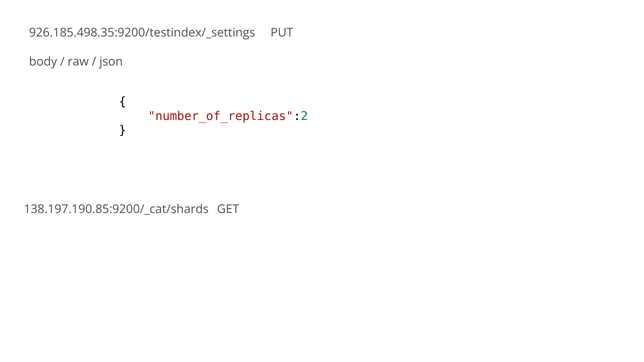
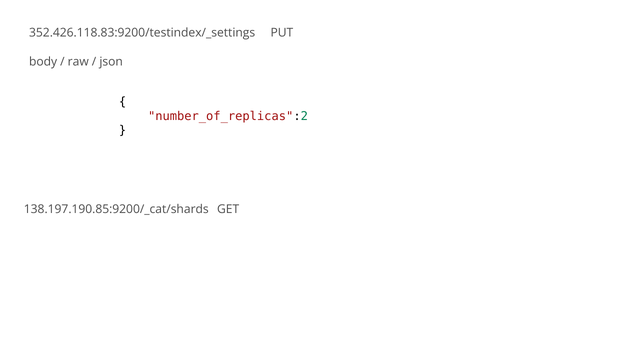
926.185.498.35:9200/testindex/_settings: 926.185.498.35:9200/testindex/_settings -> 352.426.118.83:9200/testindex/_settings (142, 33)
